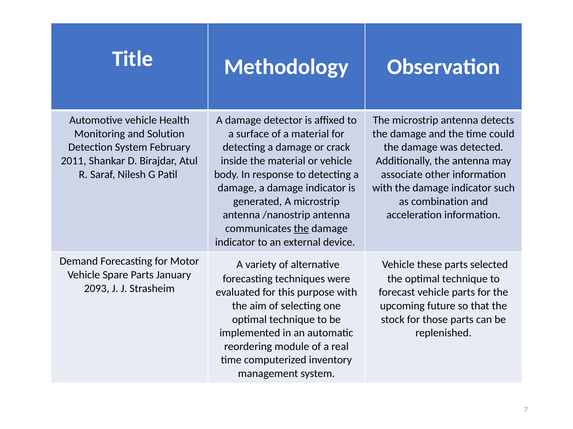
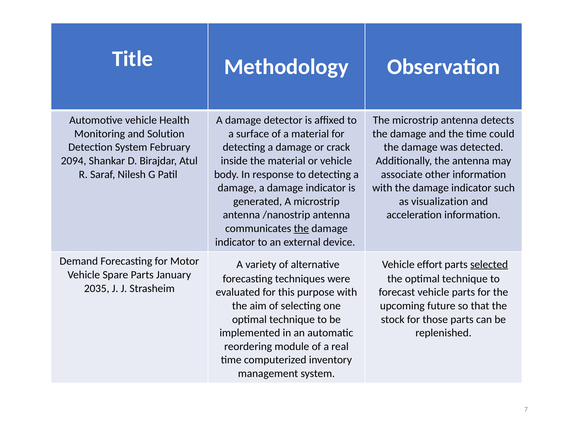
2011: 2011 -> 2094 (74, 161)
combination: combination -> visualization (440, 202)
these: these -> effort (430, 265)
selected underline: none -> present (489, 265)
2093: 2093 -> 2035 (97, 289)
